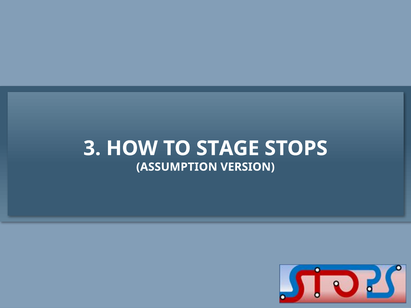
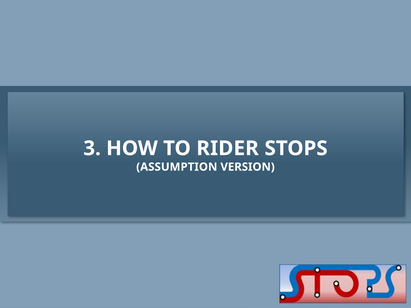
STAGE: STAGE -> RIDER (228, 148)
